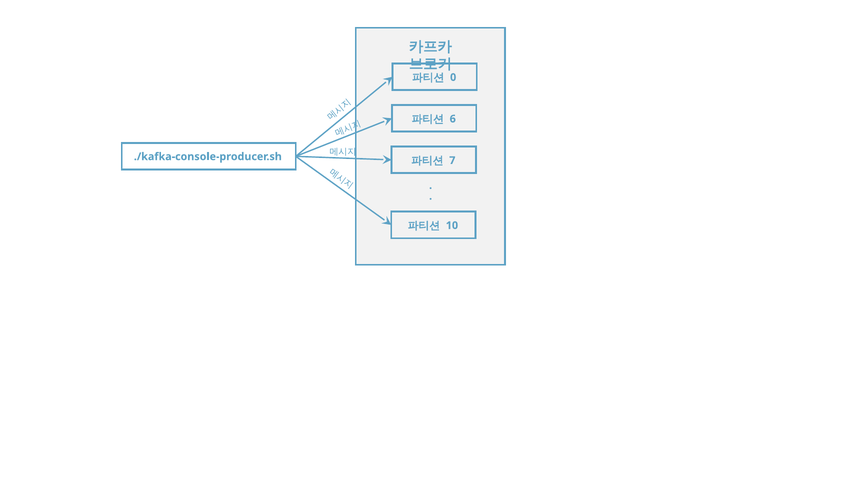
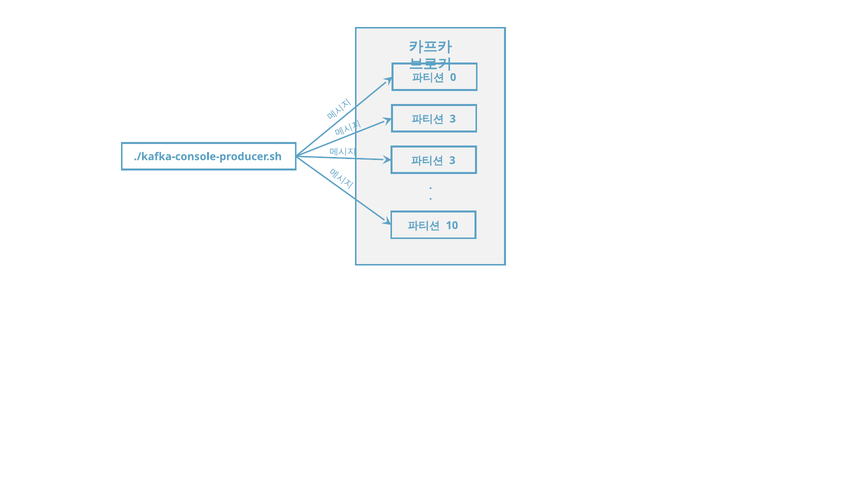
6: 6 -> 3 (453, 119)
7: 7 -> 3 (452, 160)
